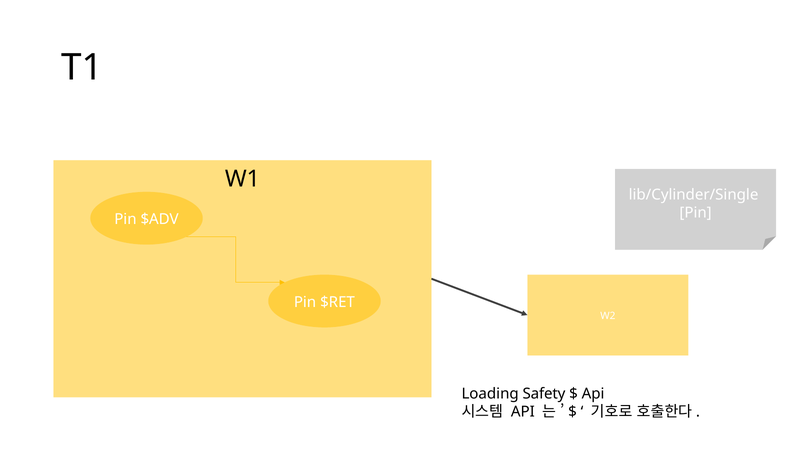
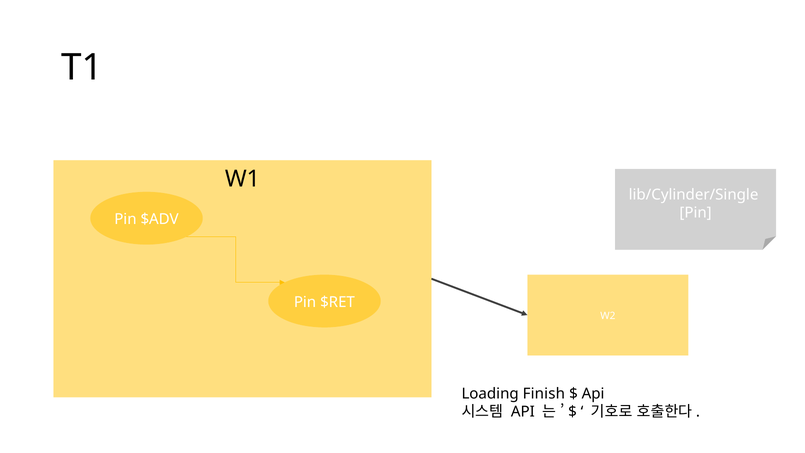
Safety: Safety -> Finish (544, 394)
